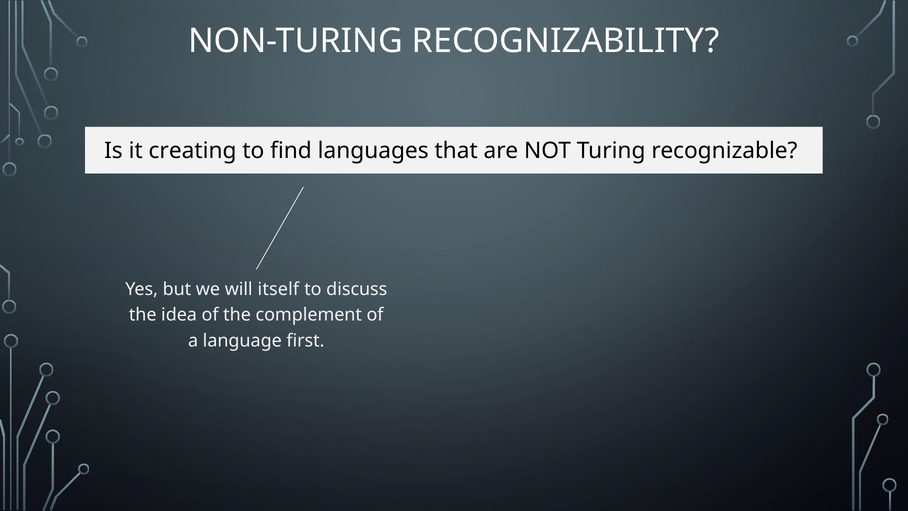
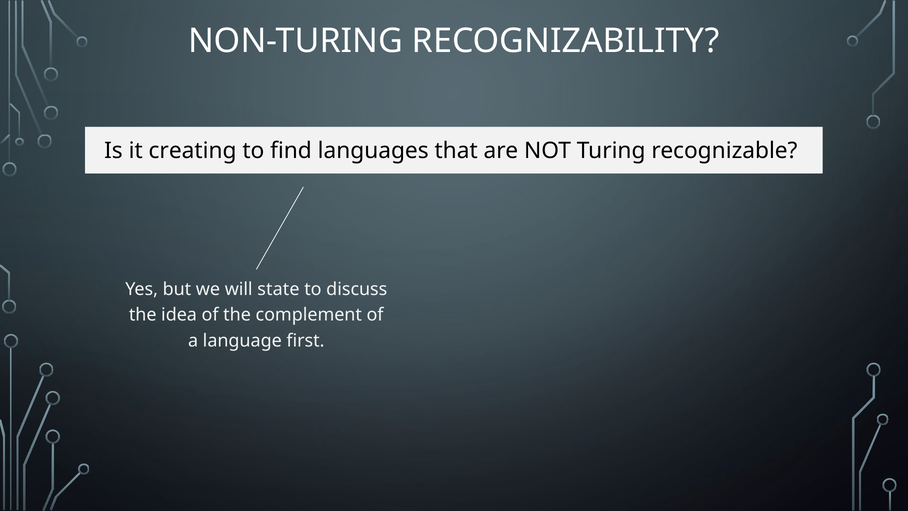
itself: itself -> state (278, 289)
